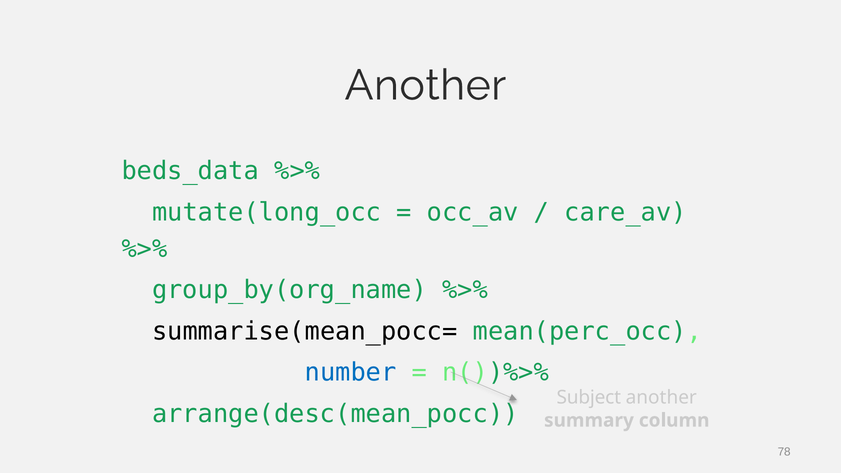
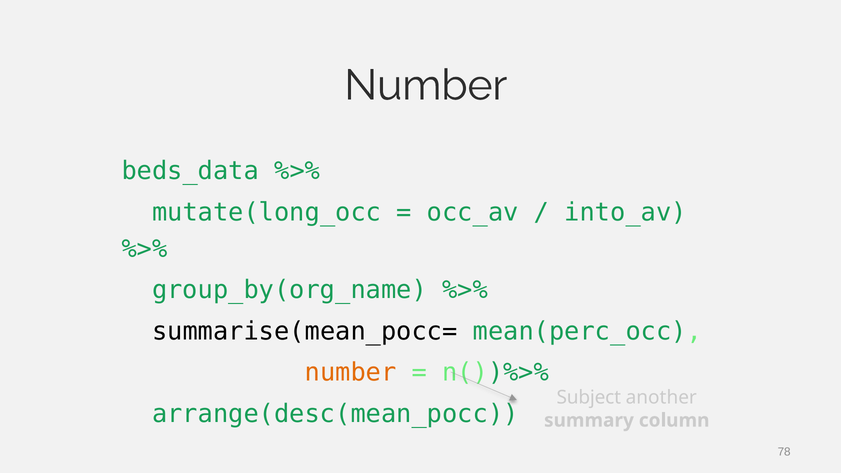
Another: Another -> Number (426, 85)
care_av: care_av -> into_av (626, 212)
number colour: blue -> orange (351, 373)
